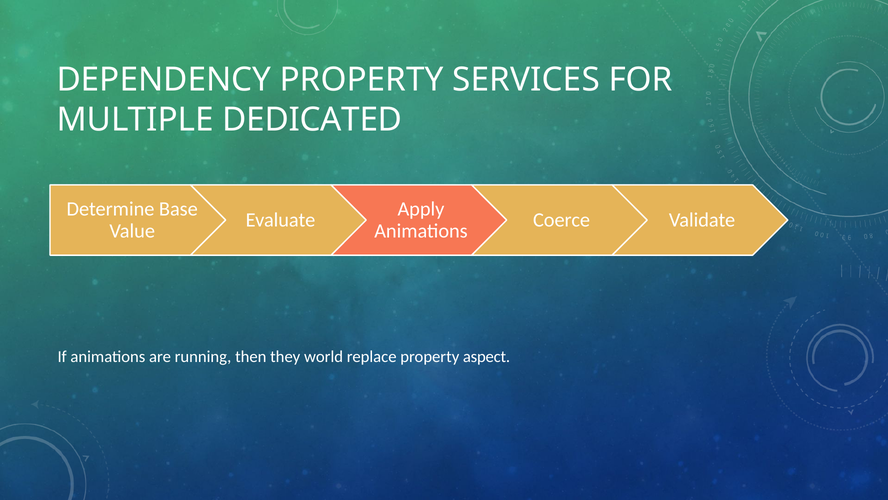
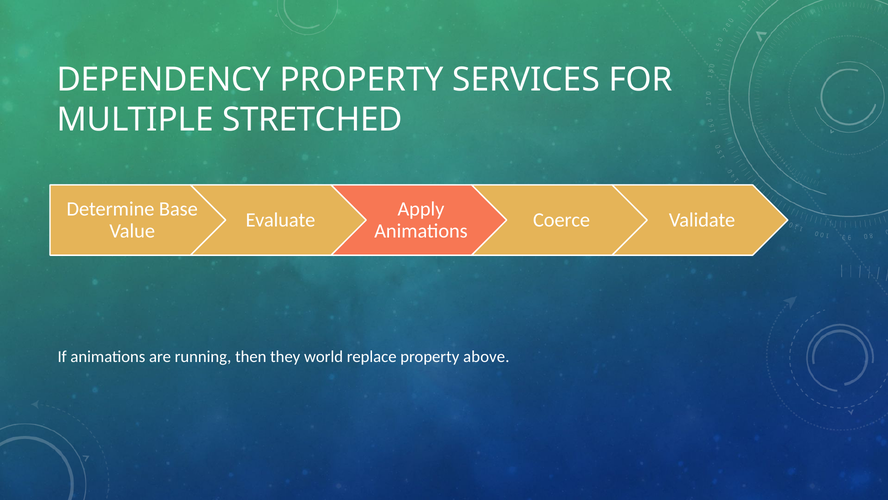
DEDICATED: DEDICATED -> STRETCHED (312, 120)
aspect: aspect -> above (486, 357)
